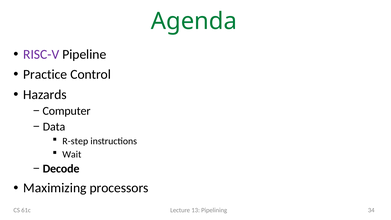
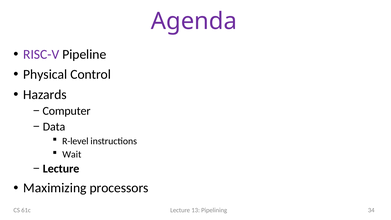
Agenda colour: green -> purple (194, 21)
Practice: Practice -> Physical (45, 74)
R-step: R-step -> R-level (75, 141)
Decode: Decode -> Lecture (61, 169)
